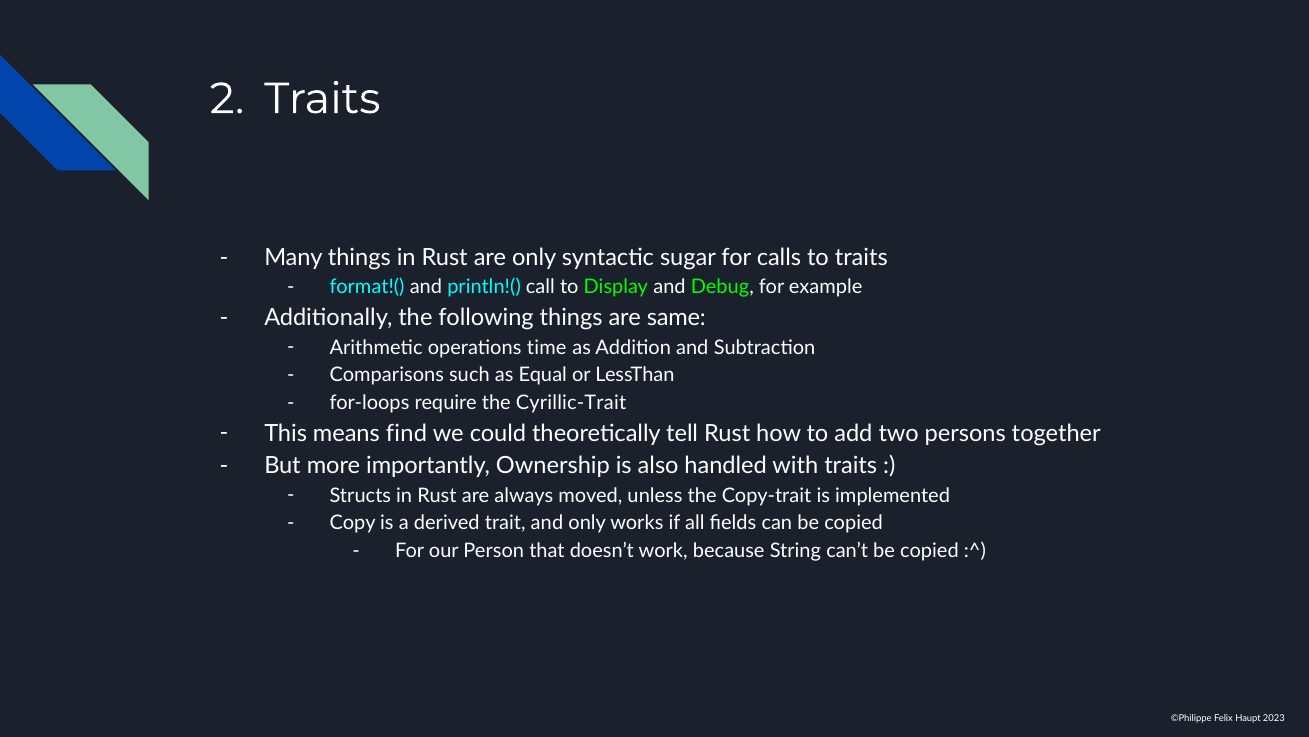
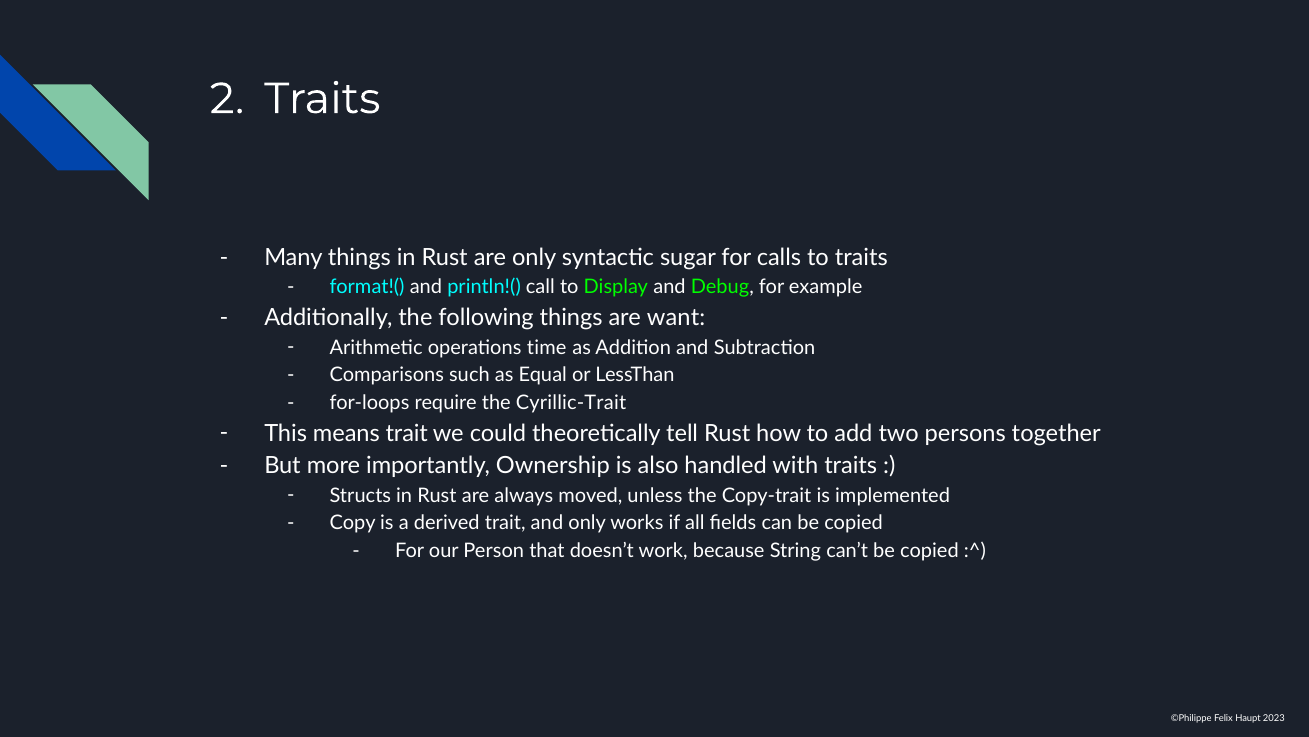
same: same -> want (676, 318)
means find: find -> trait (407, 433)
